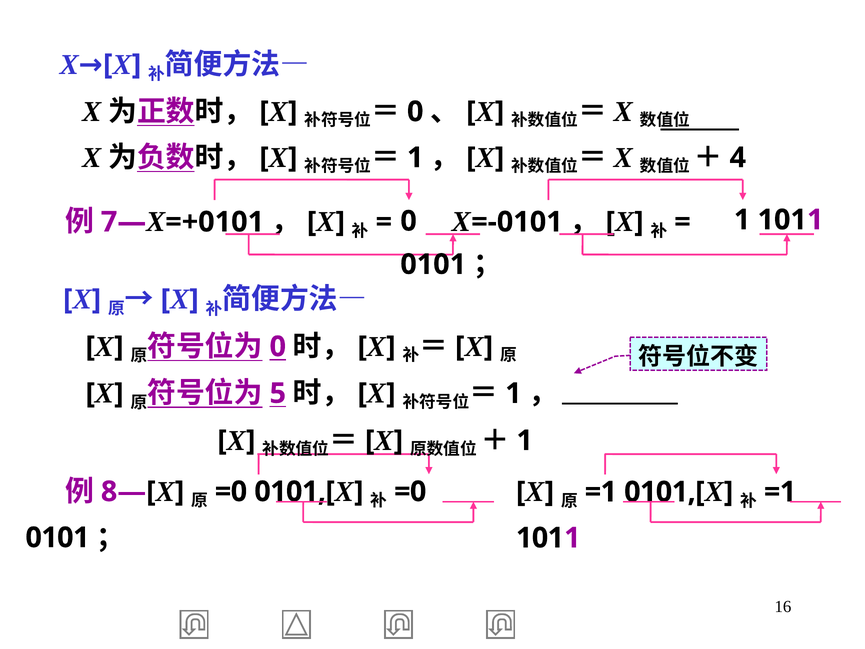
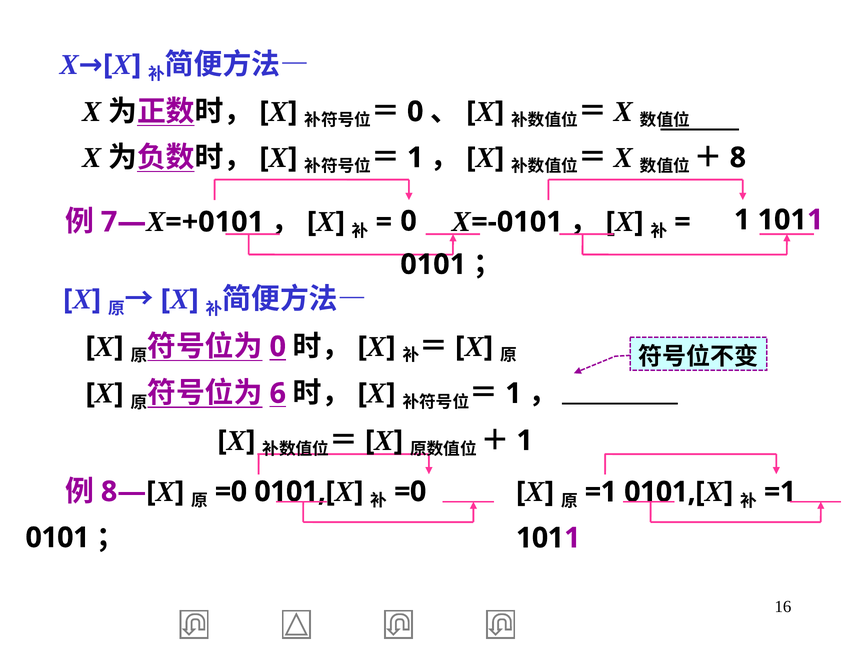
4: 4 -> 8 (738, 158)
5: 5 -> 6 (278, 393)
